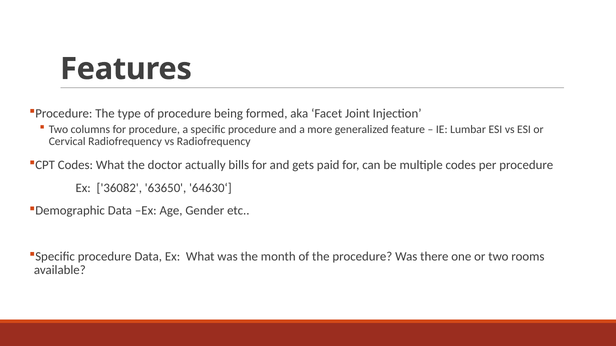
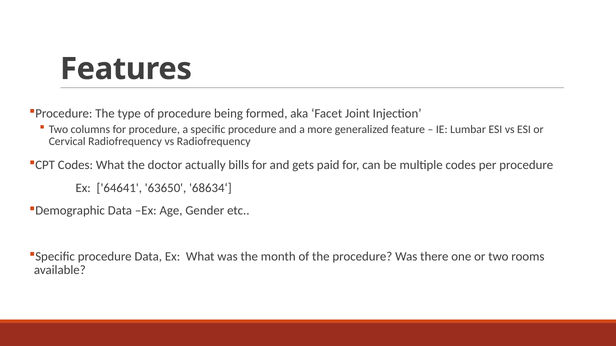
36082: 36082 -> 64641 (119, 188)
64630‘: 64630‘ -> 68634‘ (210, 188)
